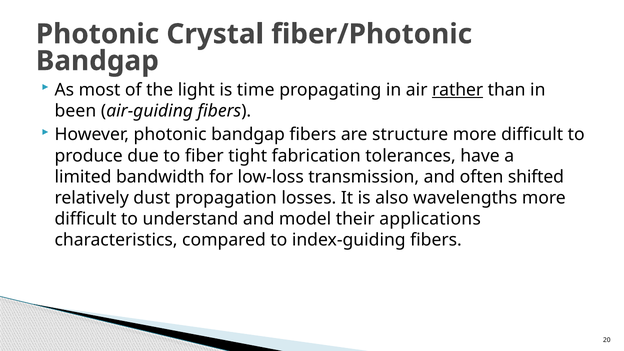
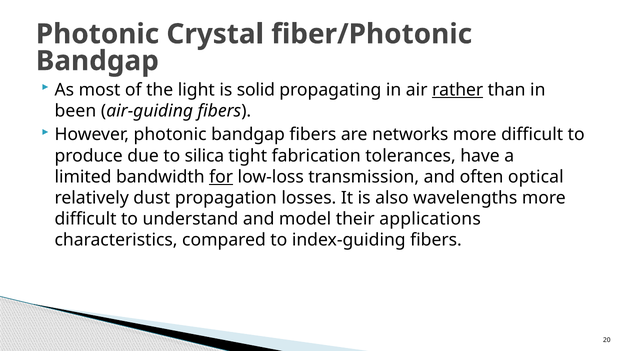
time: time -> solid (256, 90)
structure: structure -> networks (410, 135)
fiber: fiber -> silica (204, 156)
for underline: none -> present (221, 177)
shifted: shifted -> optical (536, 177)
